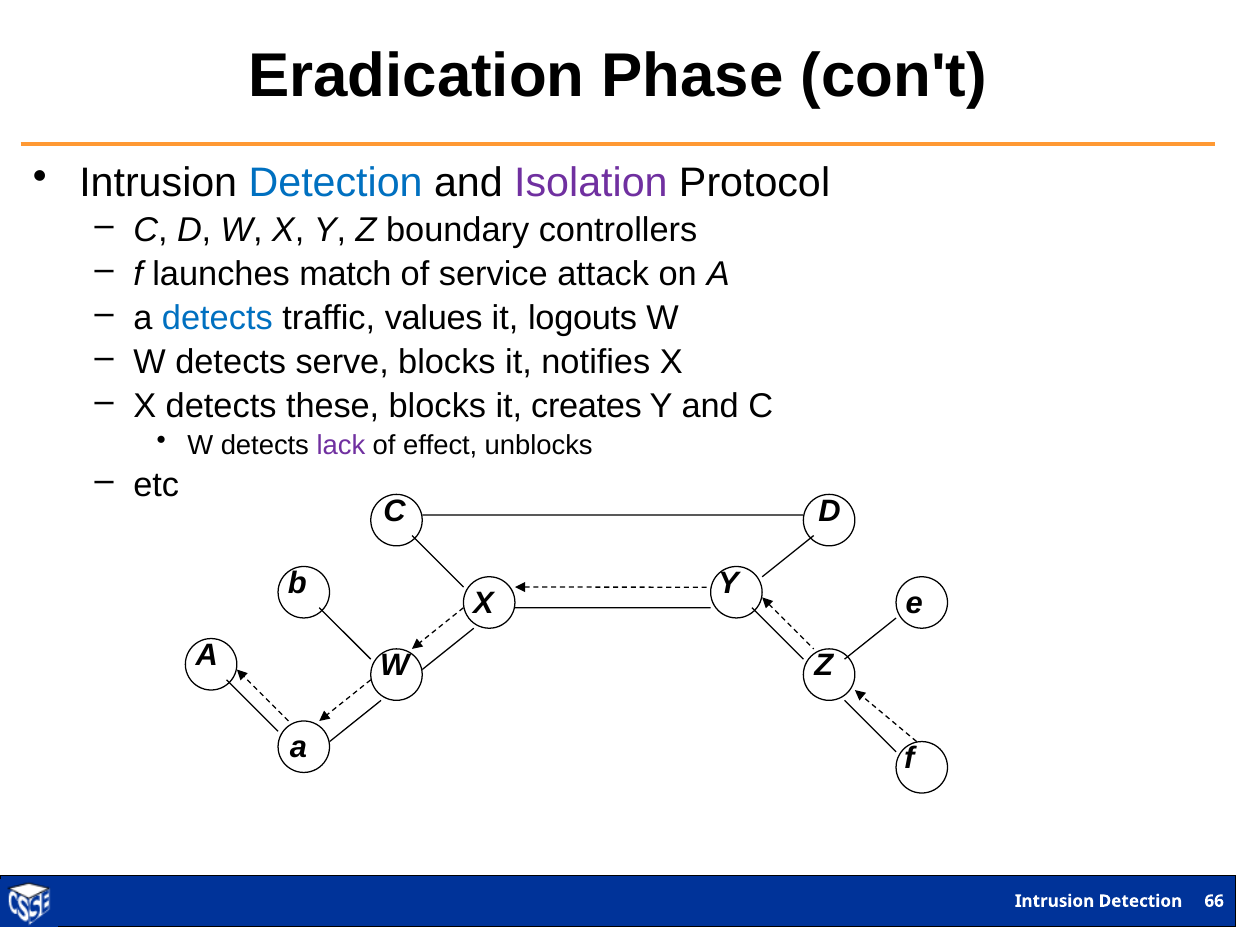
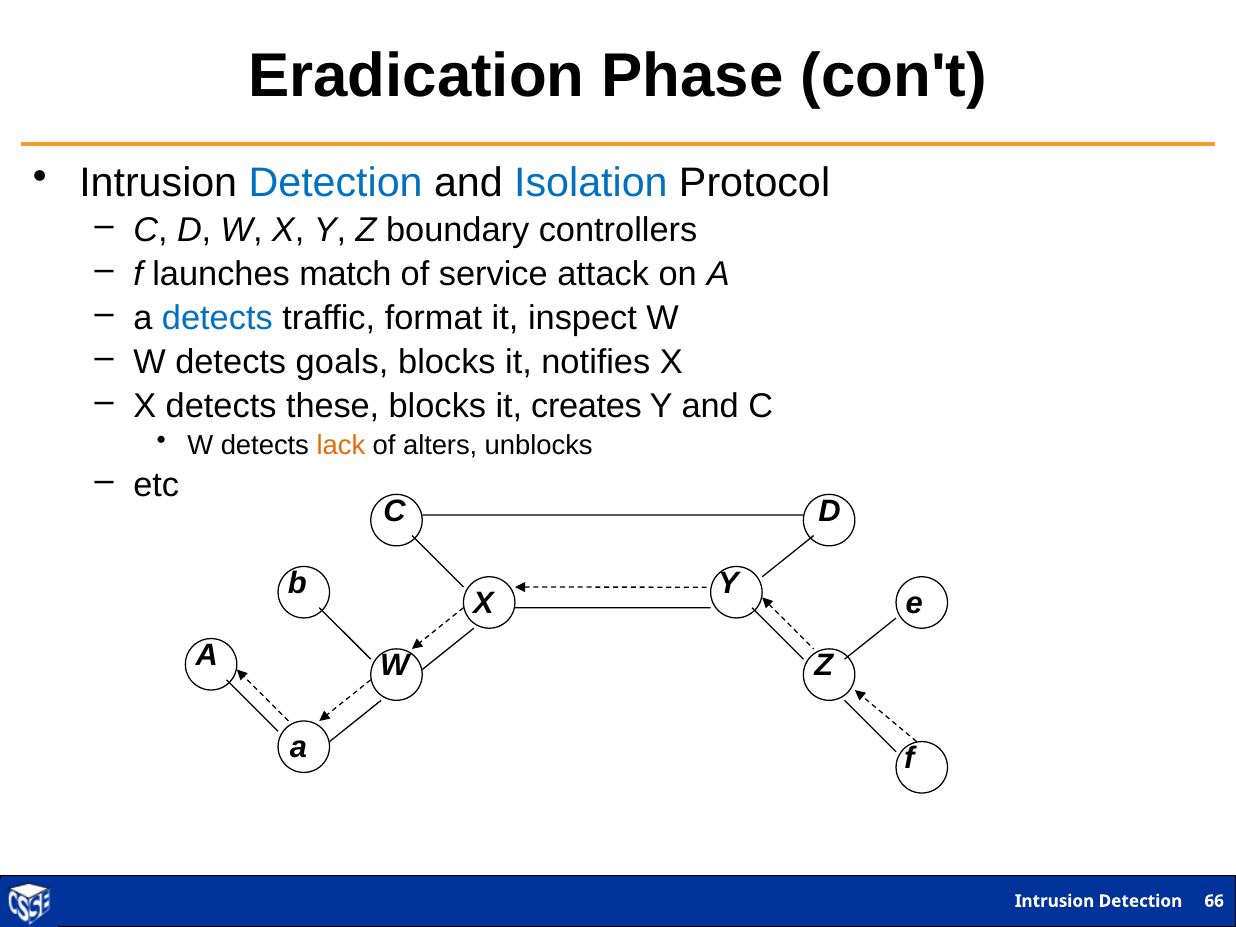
Isolation colour: purple -> blue (591, 183)
values: values -> format (434, 318)
logouts: logouts -> inspect (582, 318)
serve: serve -> goals (342, 362)
lack colour: purple -> orange (341, 445)
effect: effect -> alters (440, 445)
